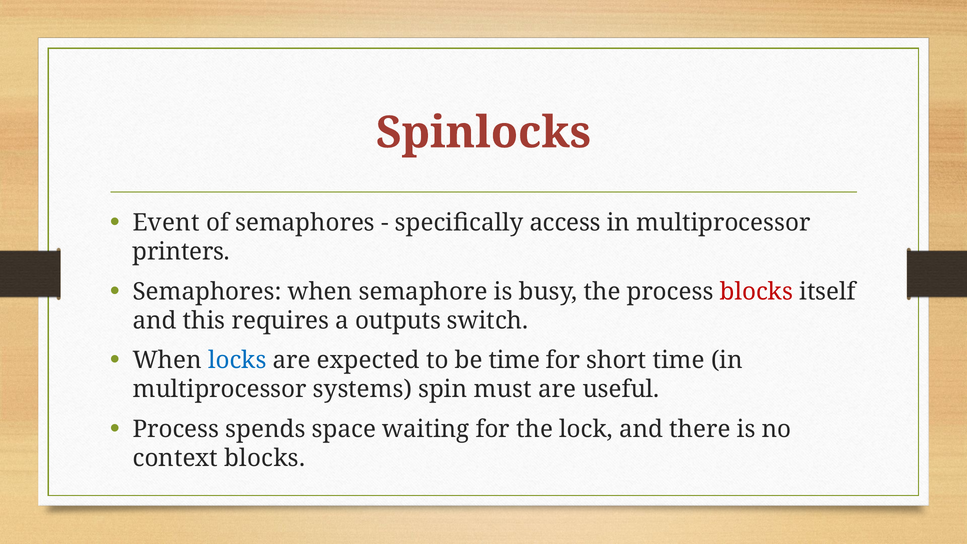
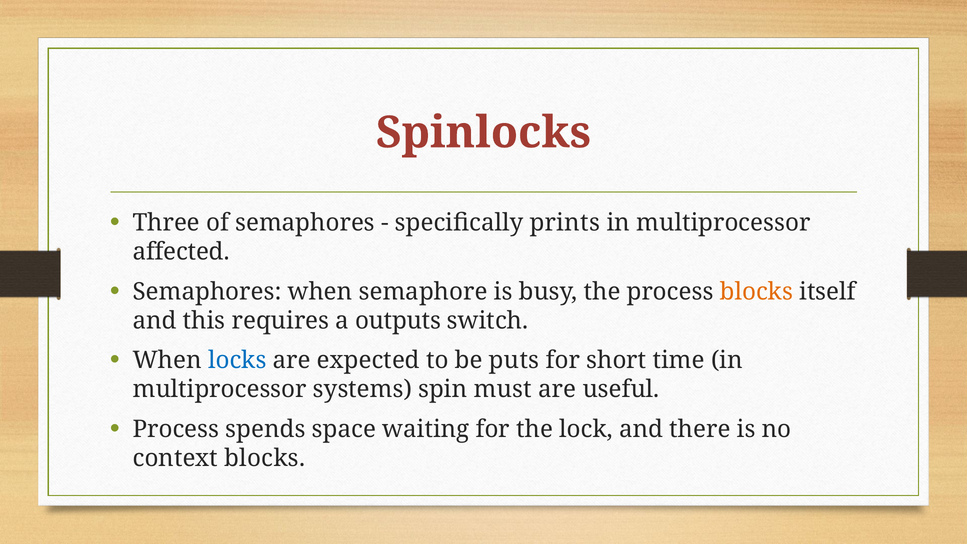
Event: Event -> Three (166, 223)
access: access -> prints (565, 223)
printers: printers -> affected (181, 252)
blocks colour: red -> orange (756, 292)
be time: time -> puts (514, 360)
